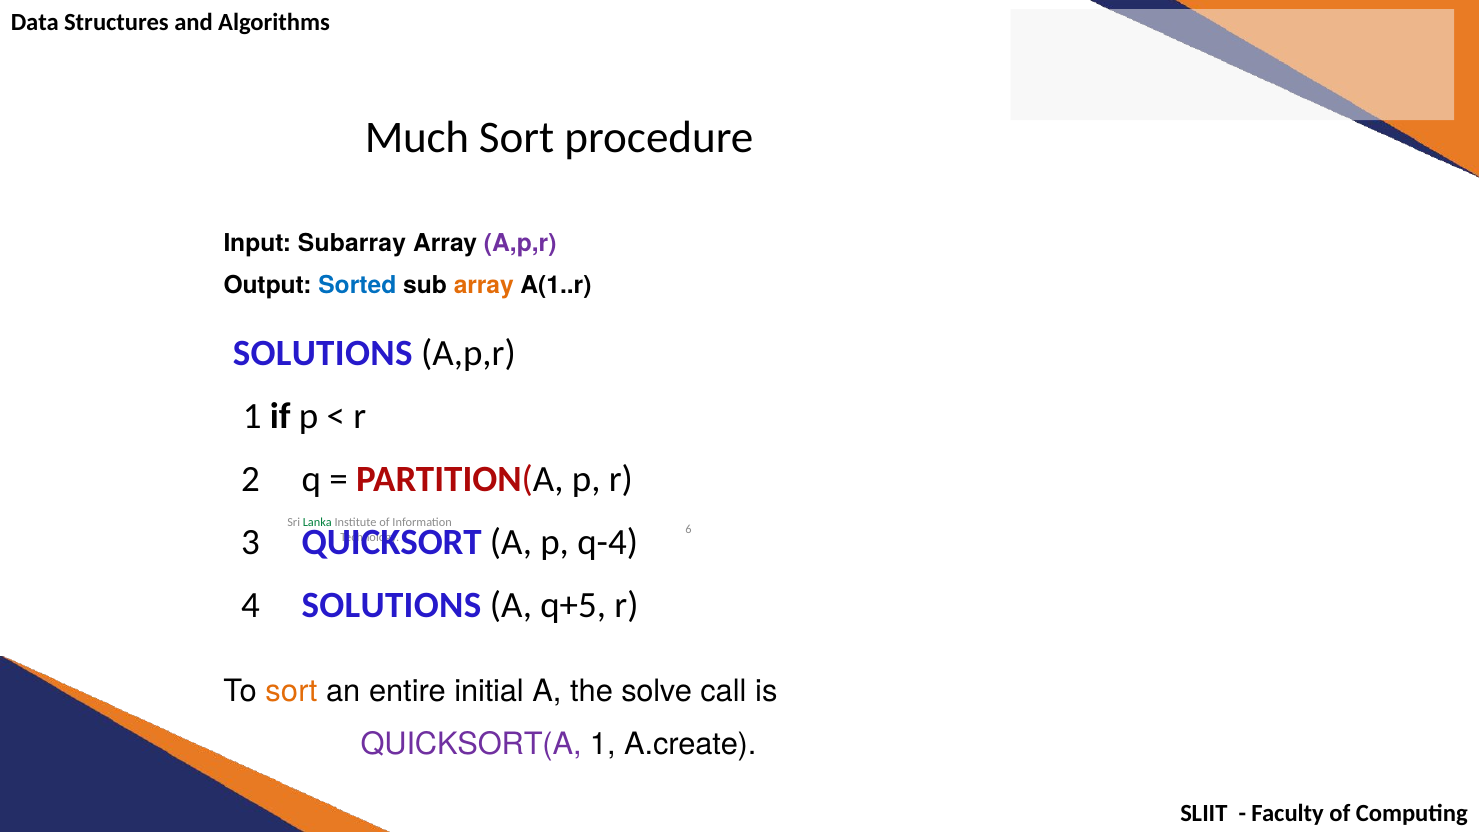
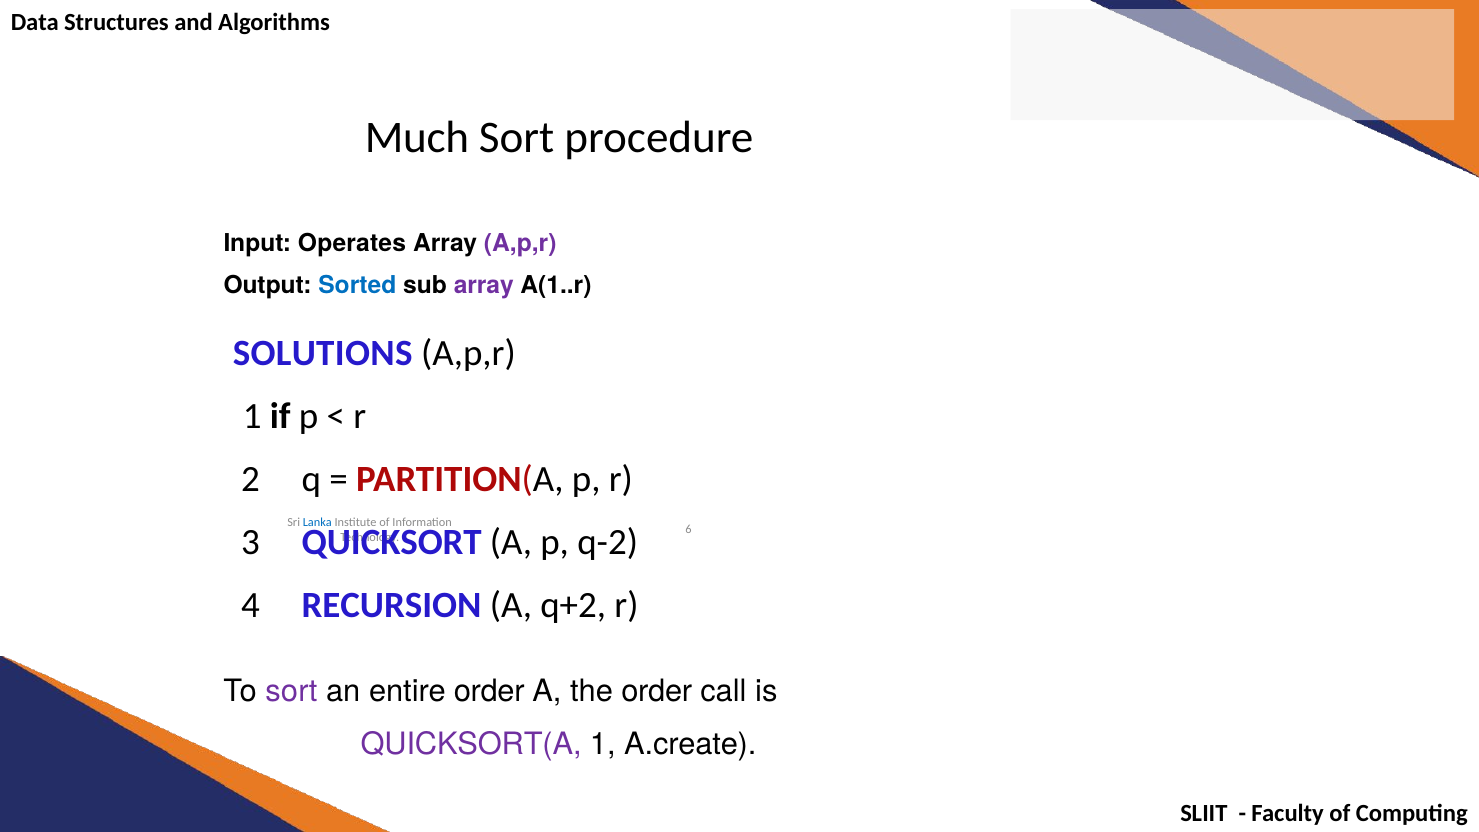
Subarray: Subarray -> Operates (352, 244)
array colour: orange -> purple (484, 286)
Lanka colour: green -> blue (317, 522)
q-4: q-4 -> q-2 (608, 542)
4 SOLUTIONS: SOLUTIONS -> RECURSION (392, 605)
q+5: q+5 -> q+2 (573, 605)
sort colour: orange -> purple (291, 692)
entire initial: initial -> order (489, 692)
the solve: solve -> order (657, 692)
